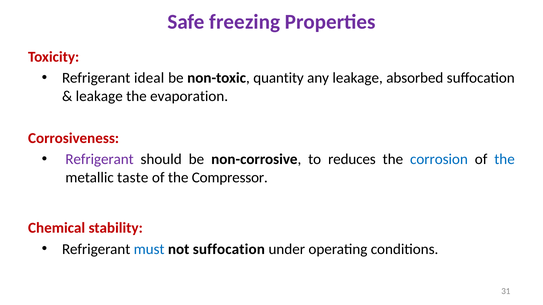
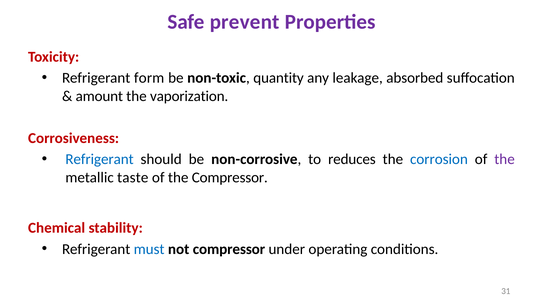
freezing: freezing -> prevent (245, 22)
ideal: ideal -> form (149, 78)
leakage: leakage -> amount (99, 96)
evaporation: evaporation -> vaporization (189, 96)
Refrigerant colour: purple -> blue (100, 160)
the colour: blue -> purple (505, 160)
not suffocation: suffocation -> compressor (229, 249)
